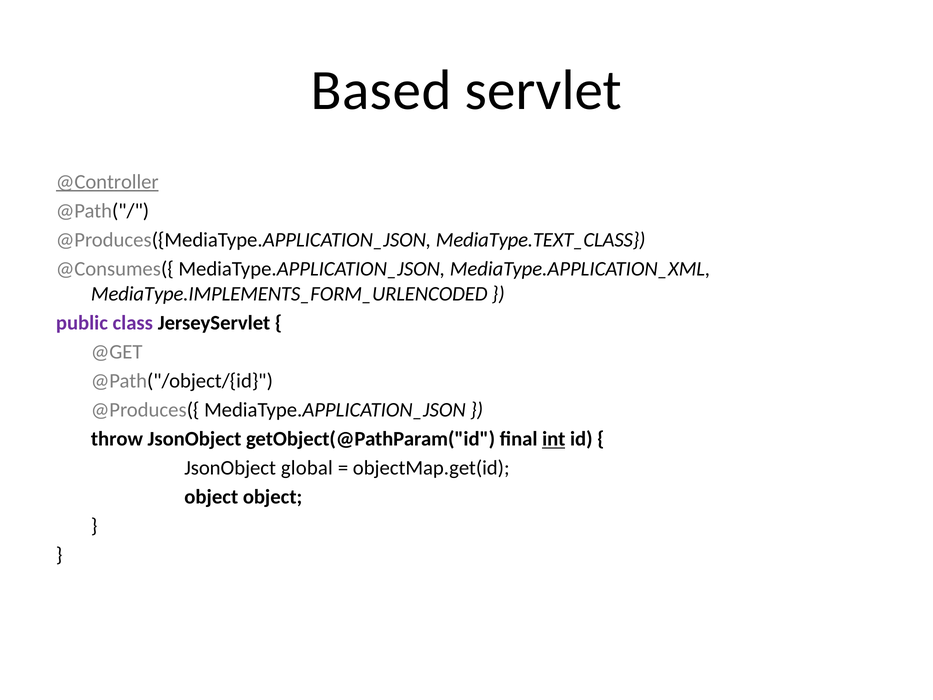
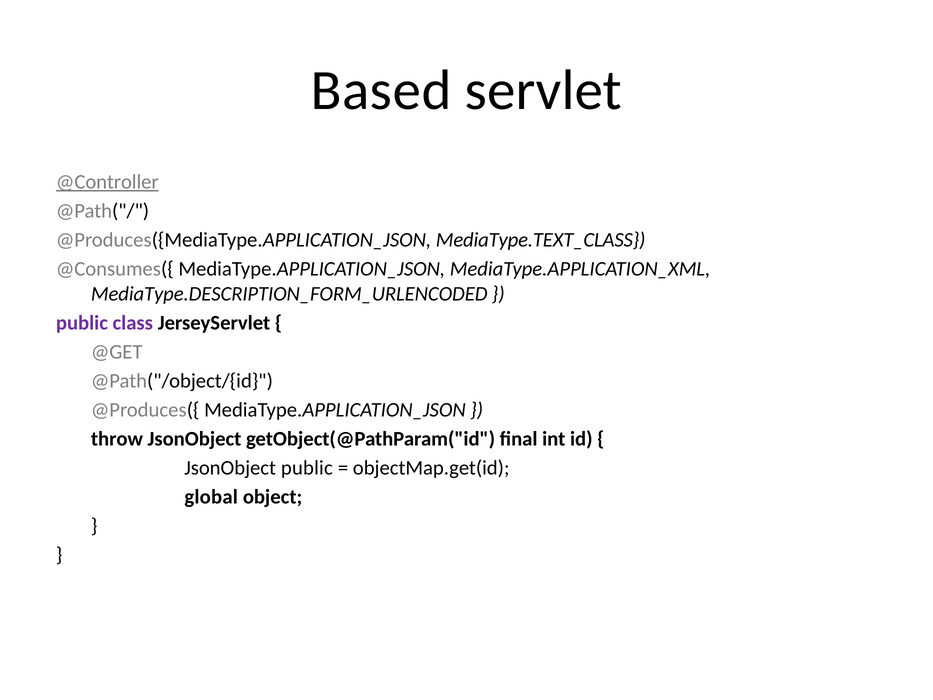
MediaType.IMPLEMENTS_FORM_URLENCODED: MediaType.IMPLEMENTS_FORM_URLENCODED -> MediaType.DESCRIPTION_FORM_URLENCODED (289, 294)
int underline: present -> none (554, 439)
JsonObject global: global -> public (307, 468)
object: object -> global (211, 497)
